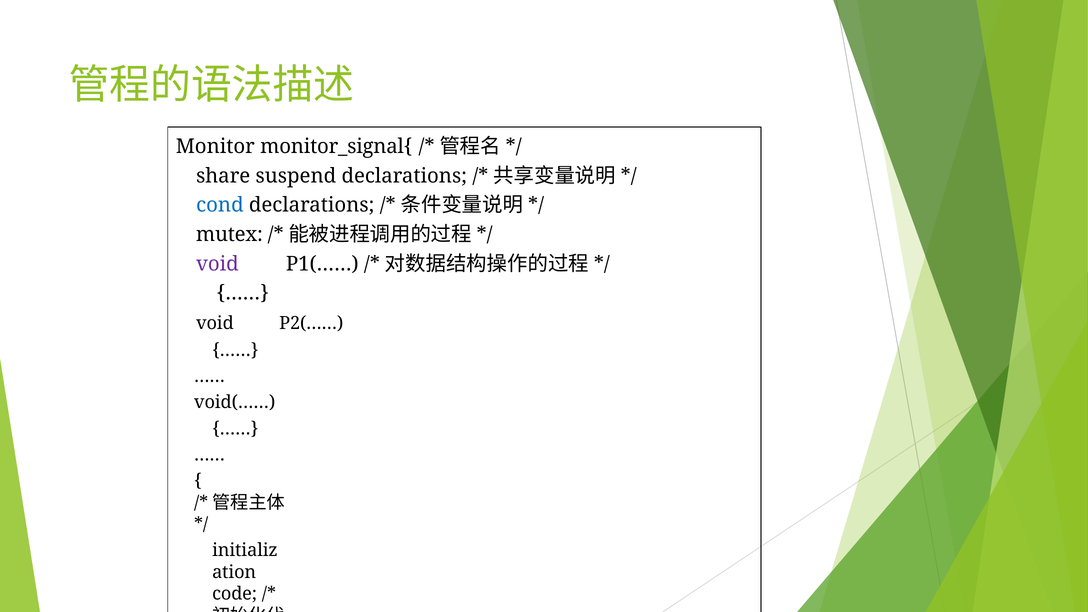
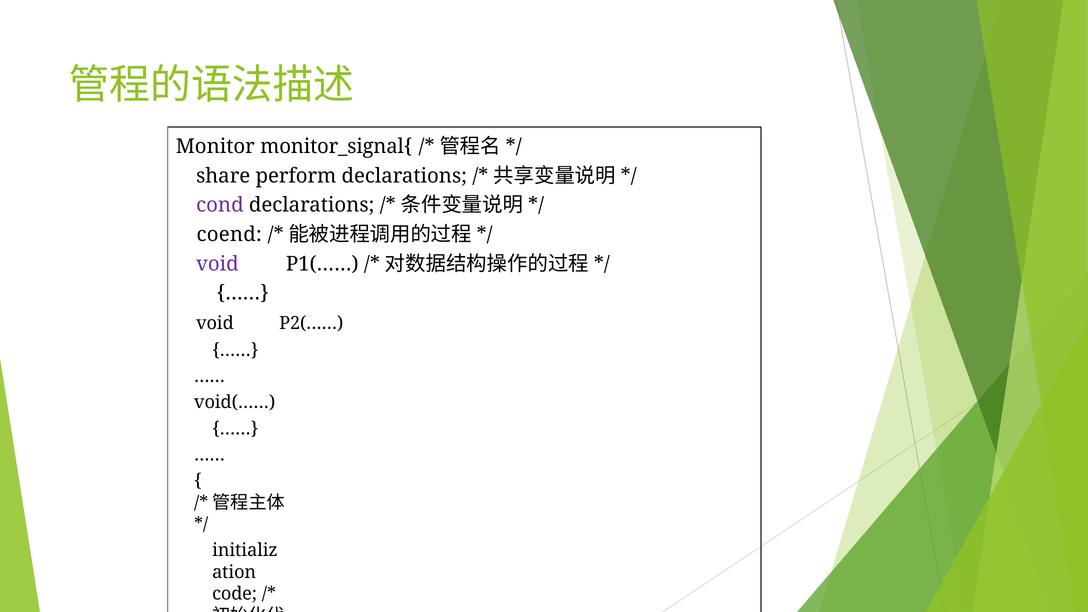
suspend: suspend -> perform (296, 176)
cond colour: blue -> purple (220, 205)
mutex: mutex -> coend (229, 235)
